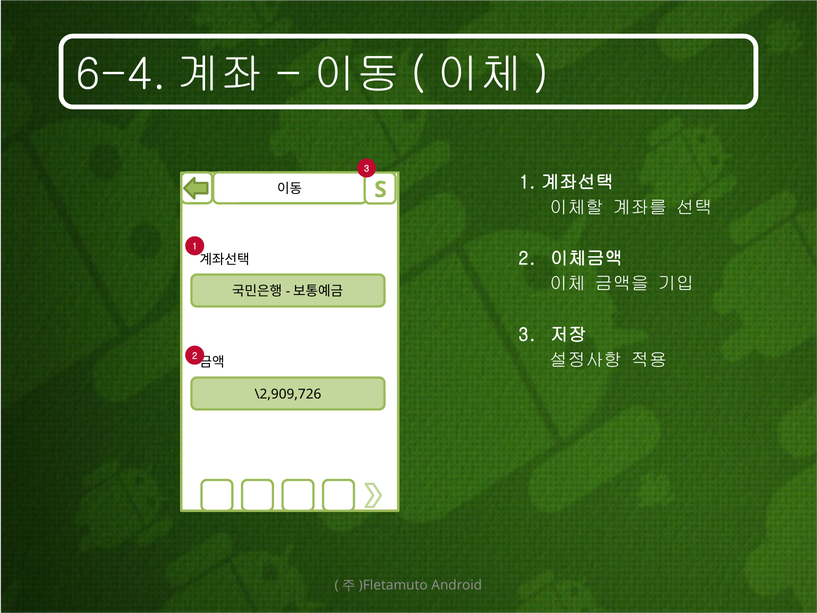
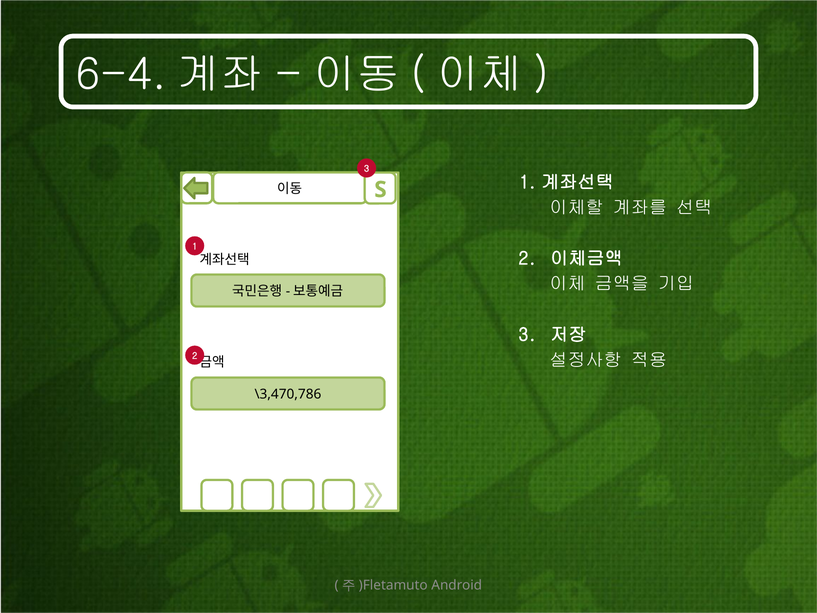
\2,909,726: \2,909,726 -> \3,470,786 (288, 394)
